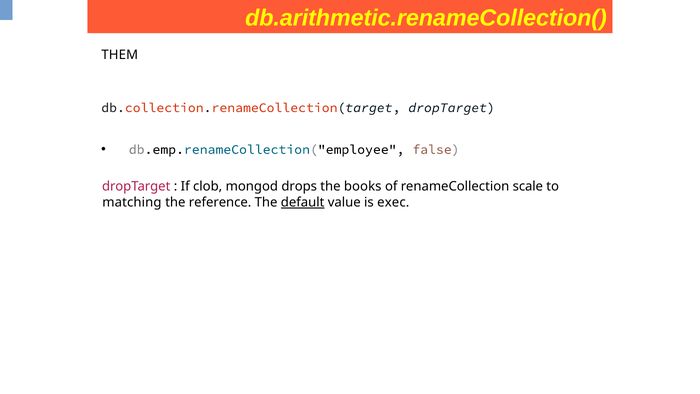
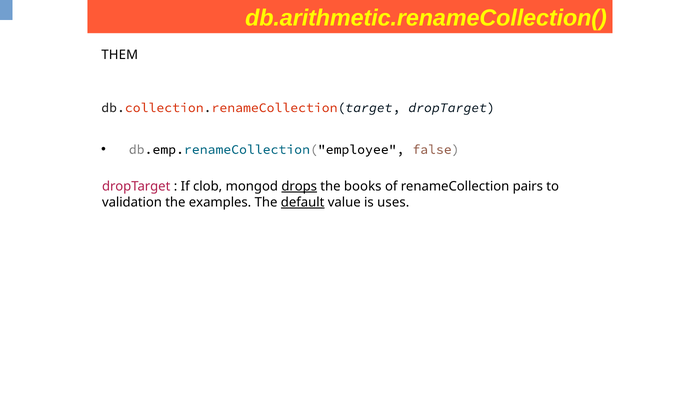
drops underline: none -> present (299, 186)
scale: scale -> pairs (528, 186)
matching: matching -> validation (132, 202)
reference: reference -> examples (220, 202)
exec: exec -> uses (393, 202)
